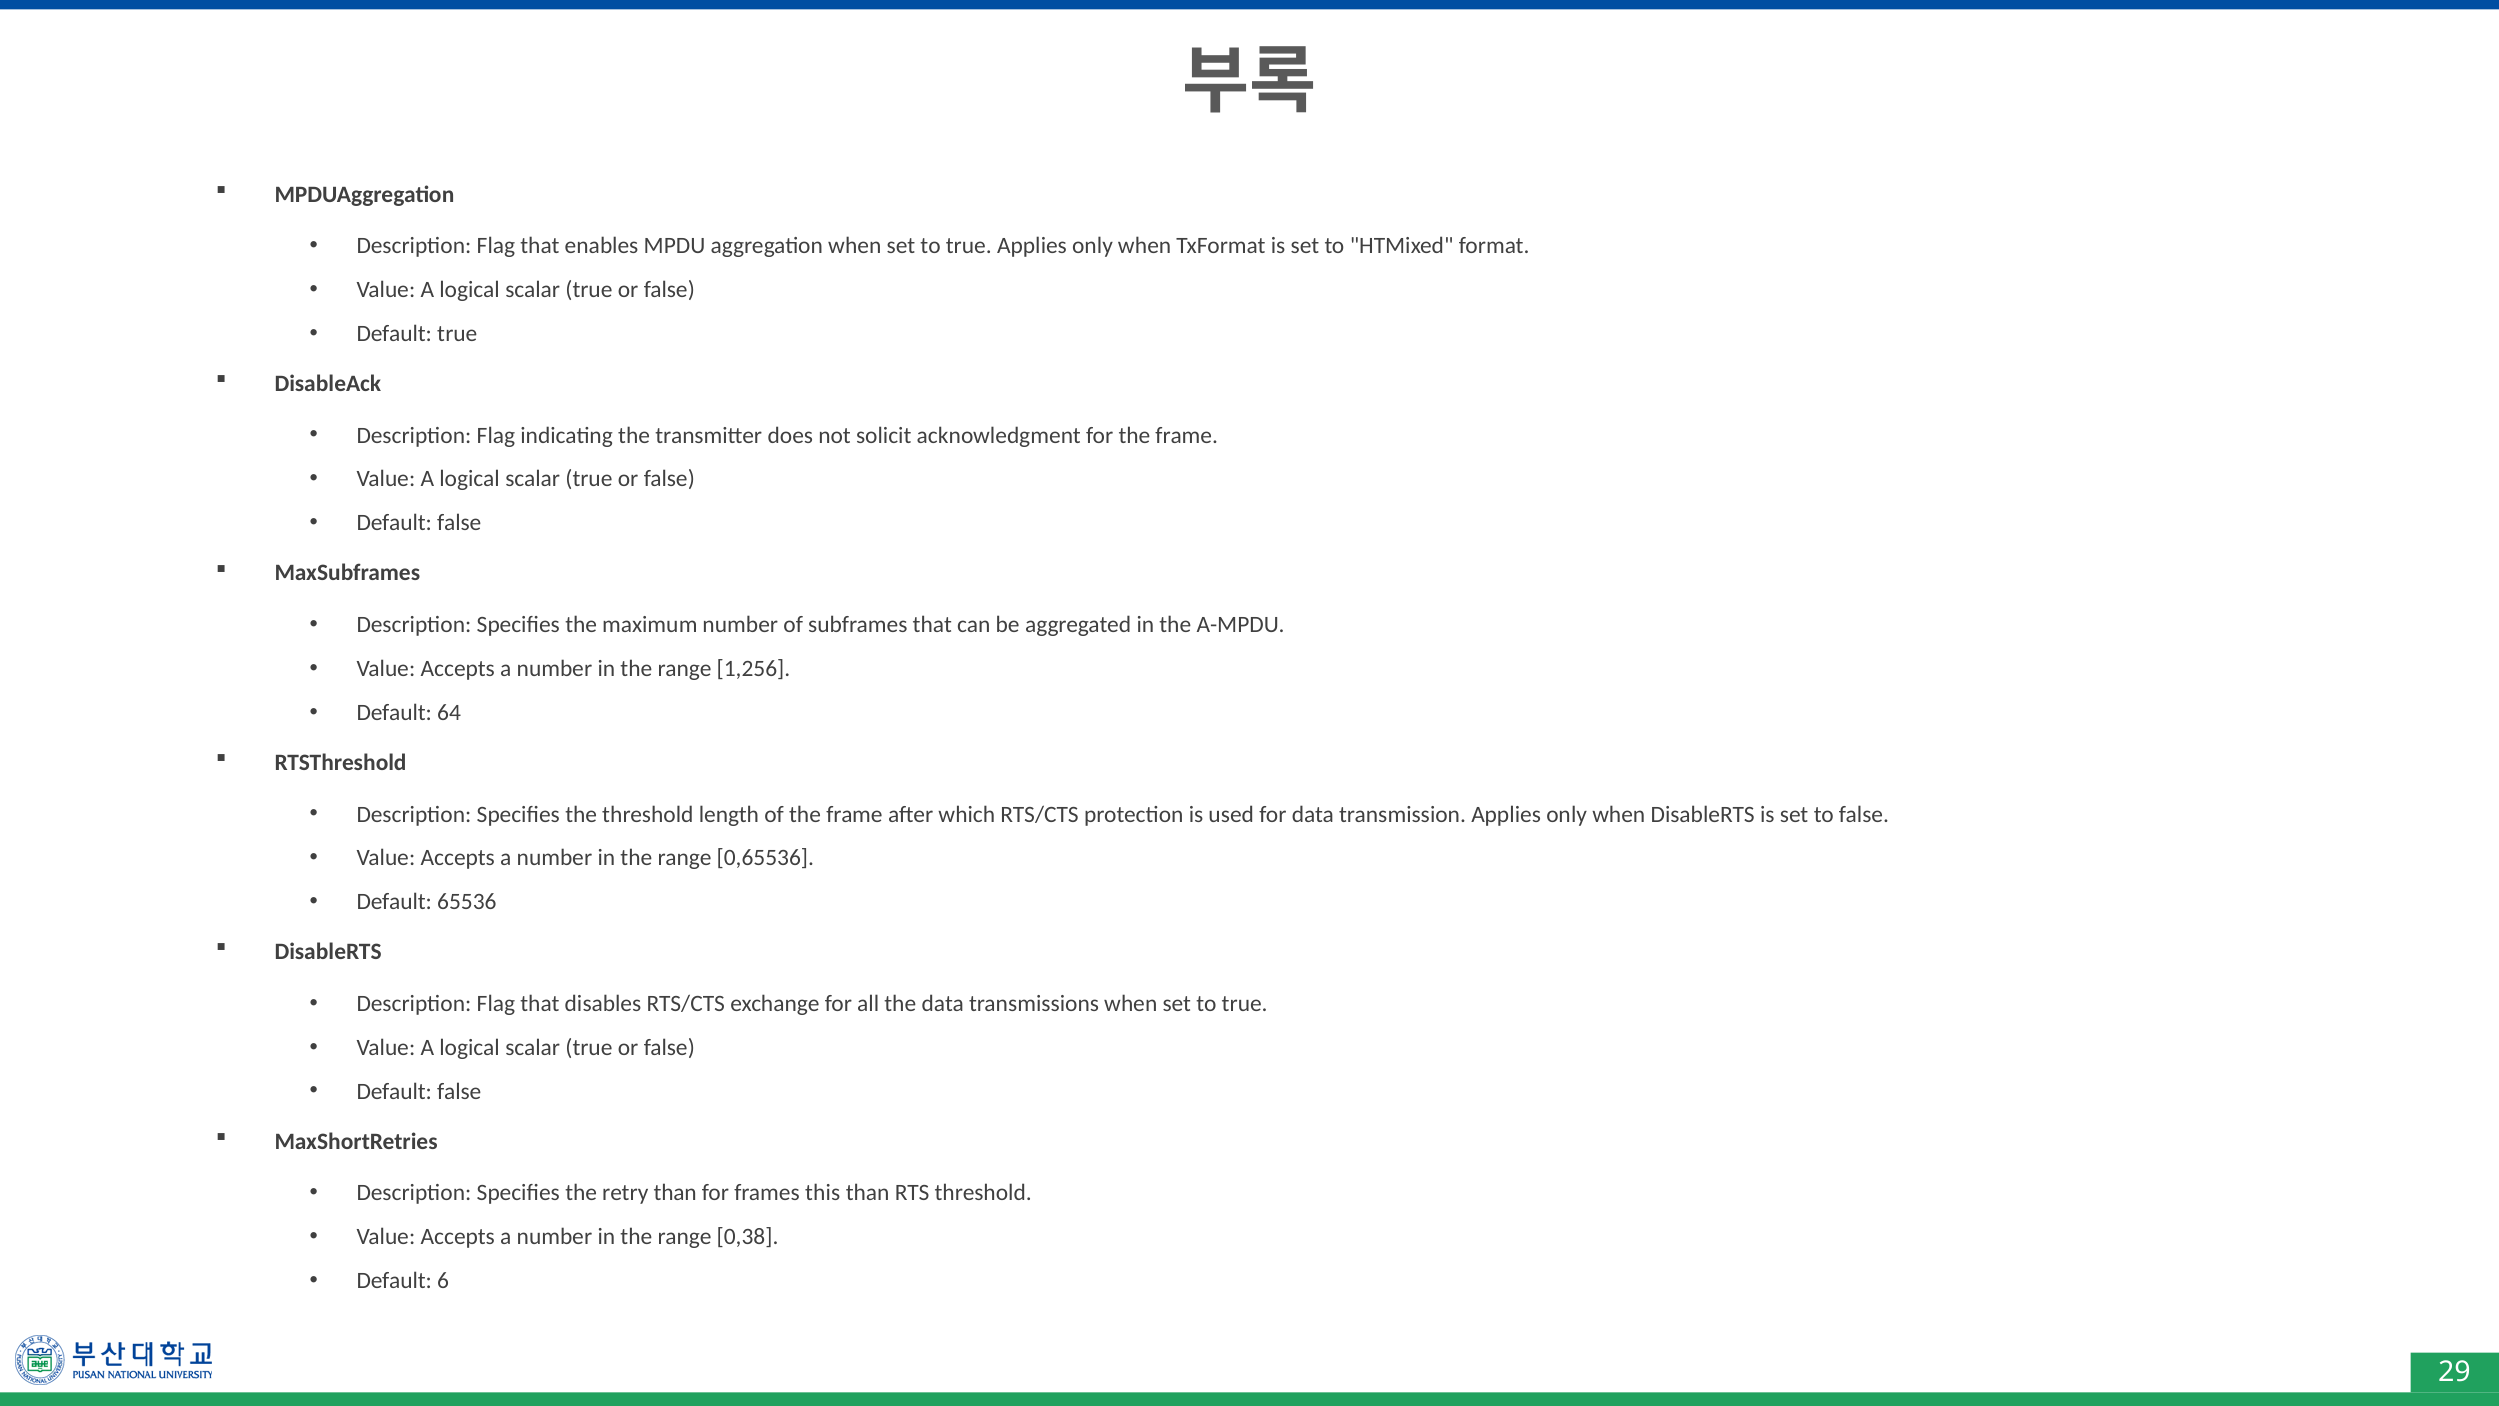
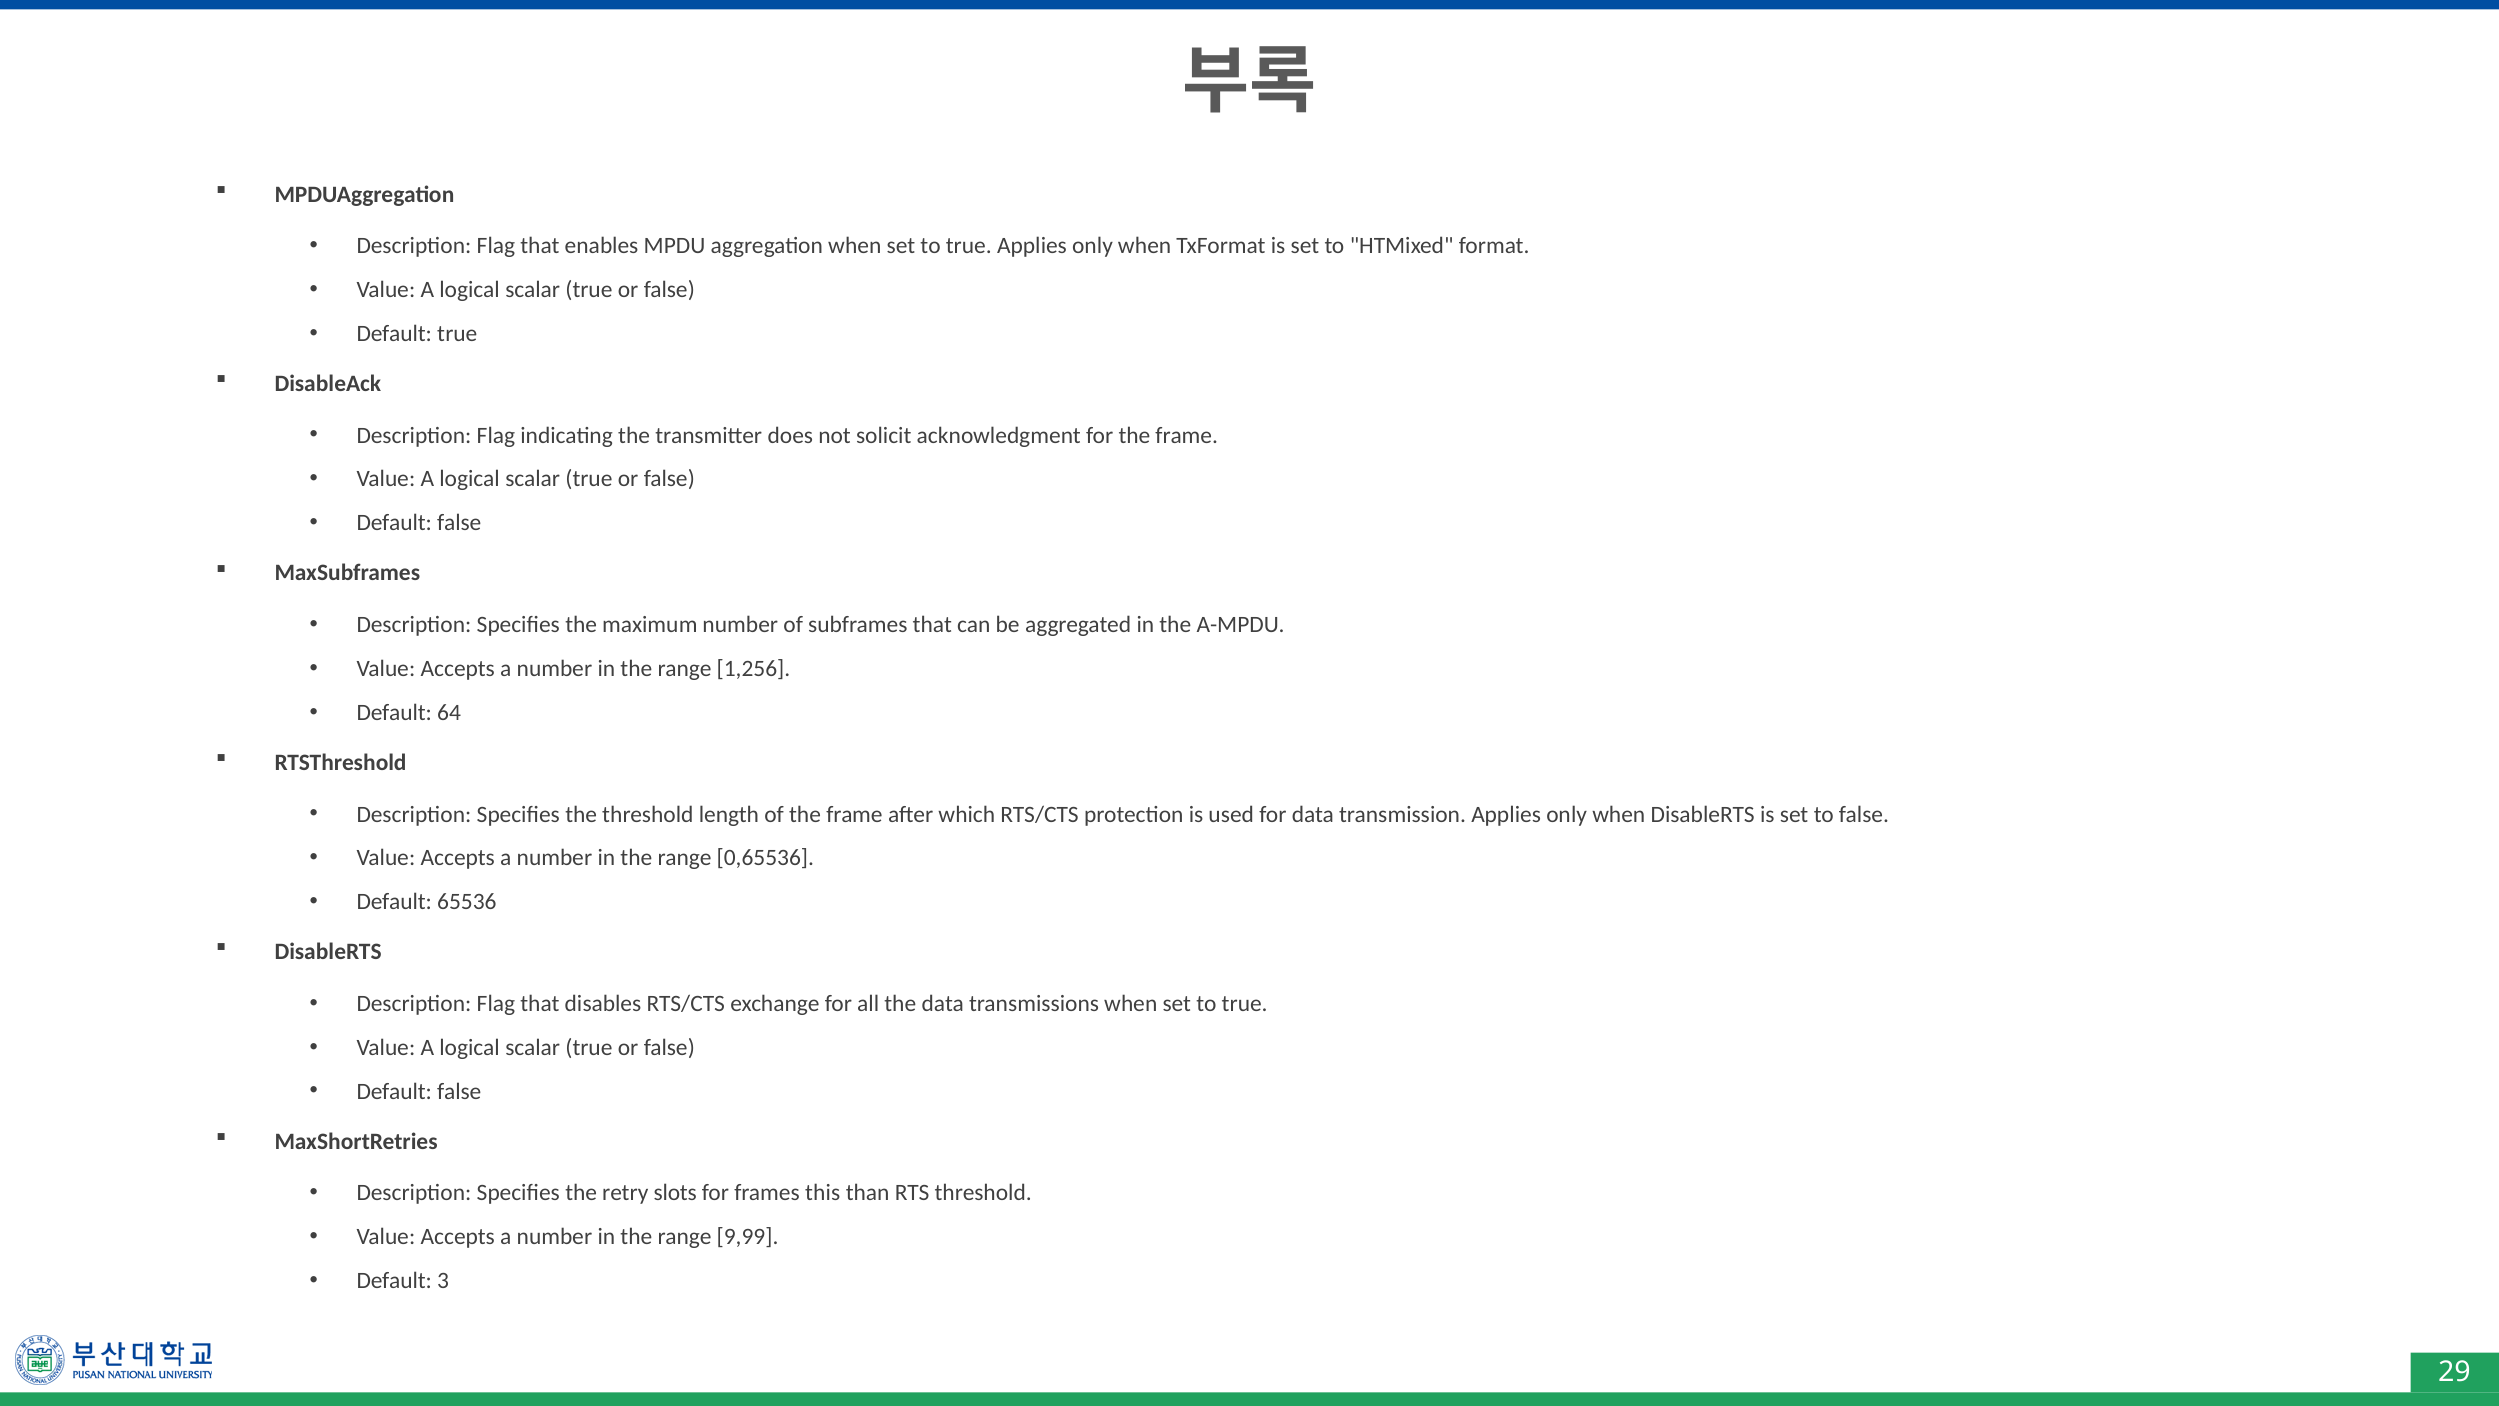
retry than: than -> slots (675, 1193)
0,38: 0,38 -> 9,99 (748, 1237)
6: 6 -> 3 (443, 1281)
